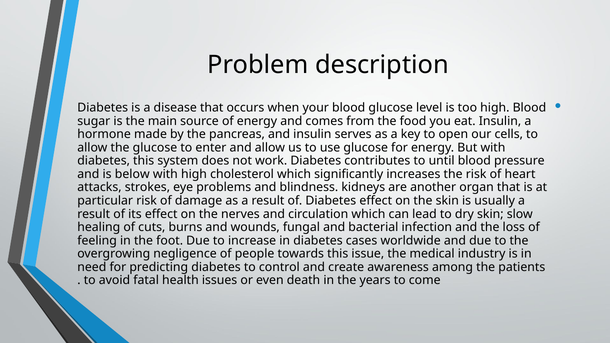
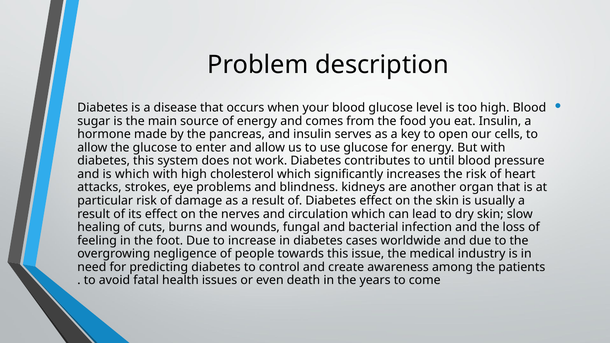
is below: below -> which (132, 174)
